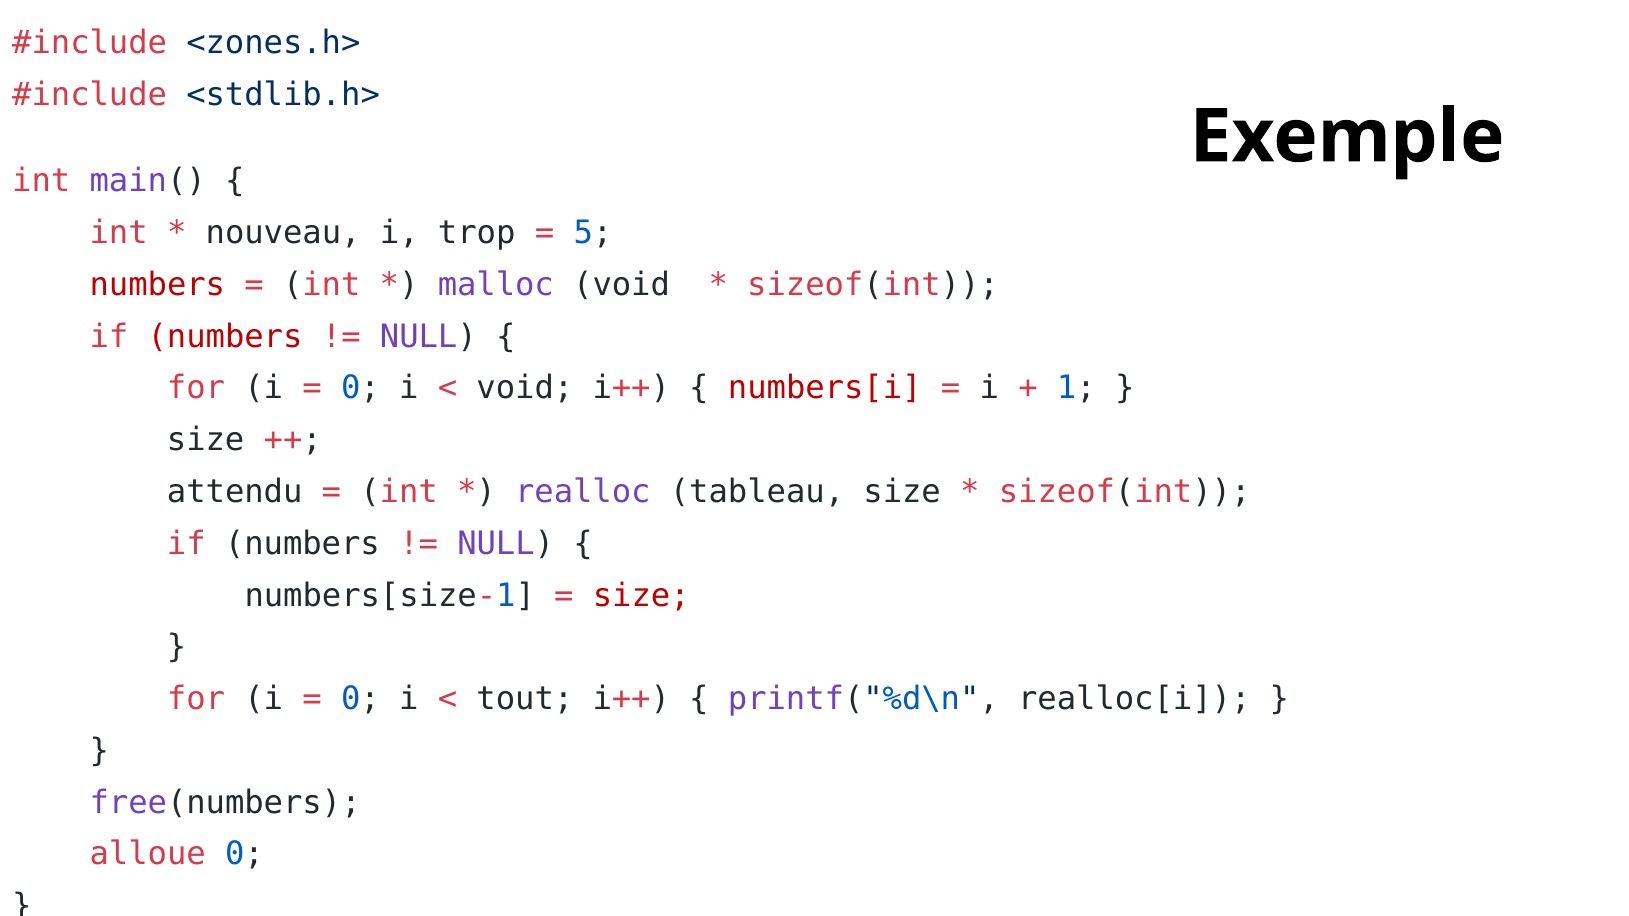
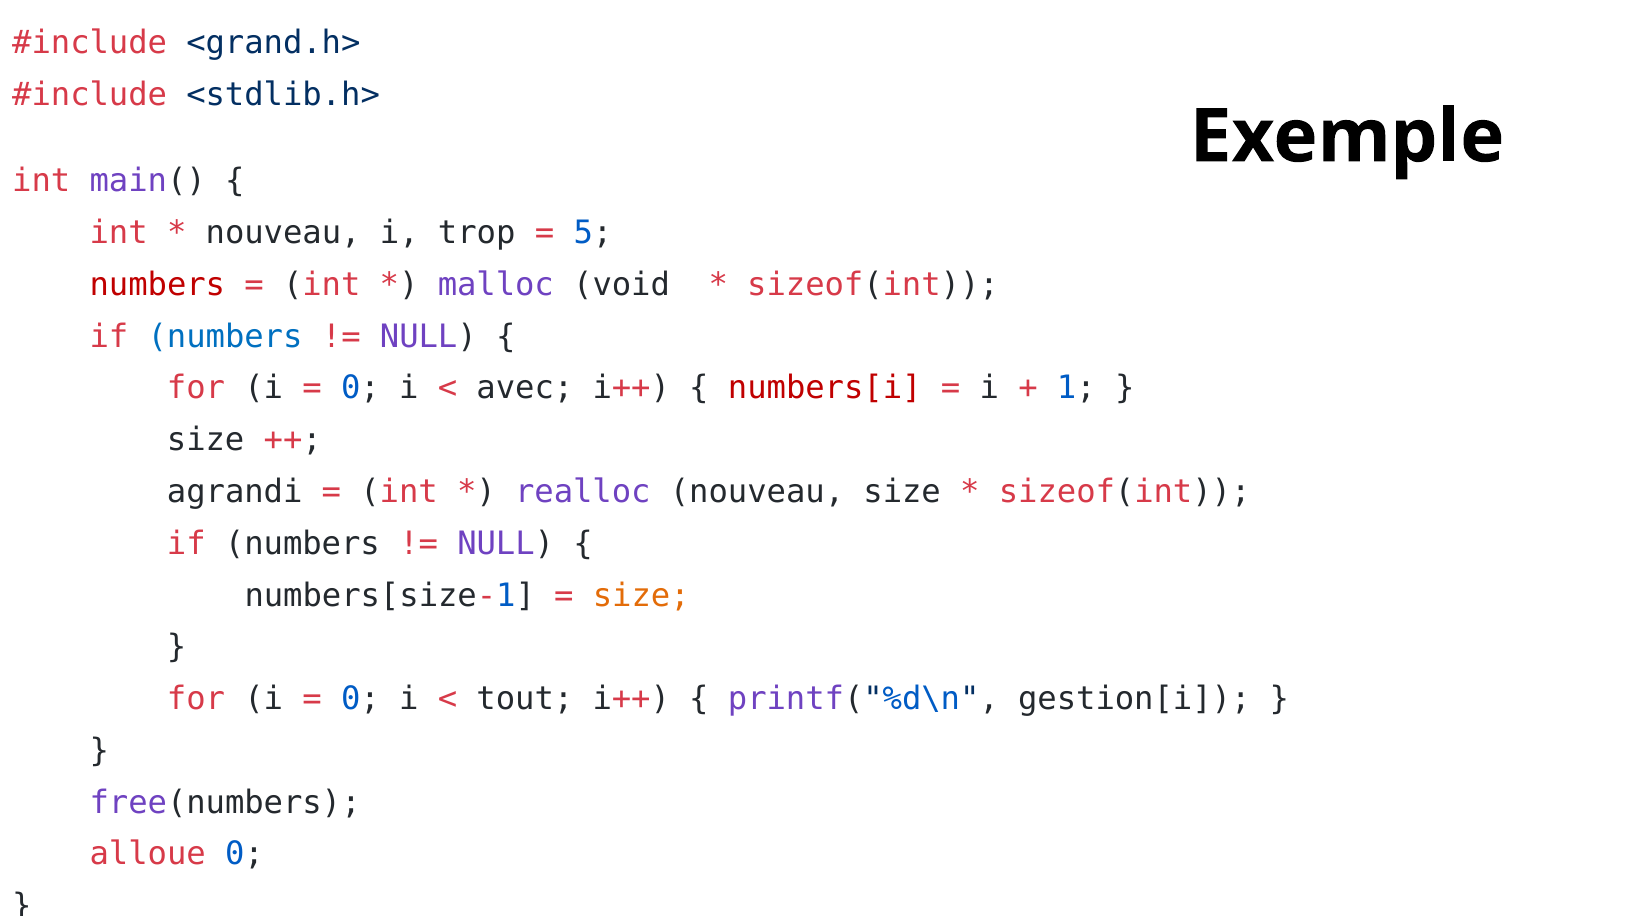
<zones.h>: <zones.h> -> <grand.h> (273, 43)
numbers colour: red -> blue (225, 337)
void: void -> avec (525, 388)
attendu: attendu -> agrandi (235, 492)
realloc tableau: tableau -> nouveau (757, 492)
size colour: red -> orange (641, 596)
realloc[i: realloc[i -> gestion[i (1134, 699)
